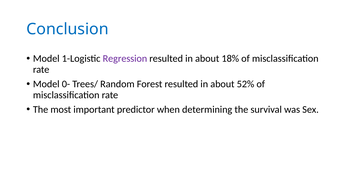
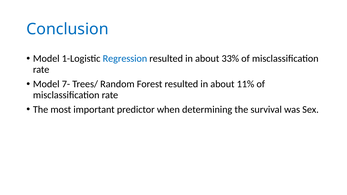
Regression colour: purple -> blue (125, 59)
18%: 18% -> 33% (230, 59)
0-: 0- -> 7- (66, 84)
52%: 52% -> 11% (246, 84)
